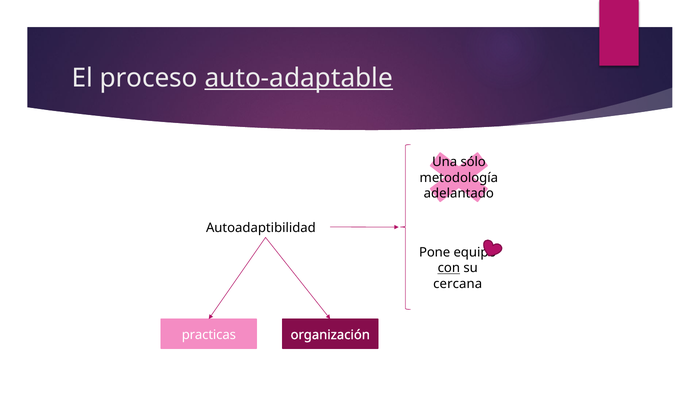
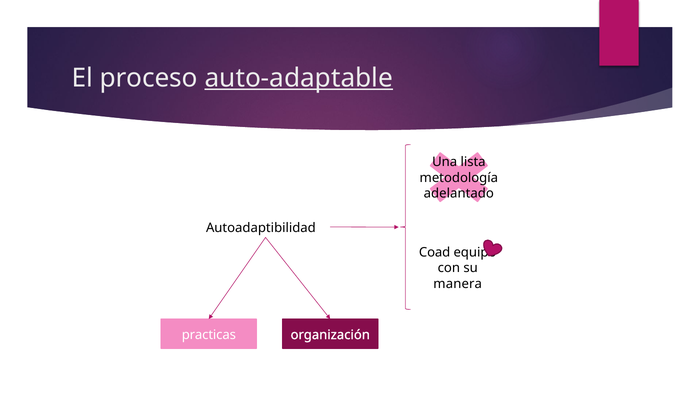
sólo: sólo -> lista (473, 162)
Pone: Pone -> Coad (435, 252)
con underline: present -> none (449, 268)
cercana: cercana -> manera (458, 284)
